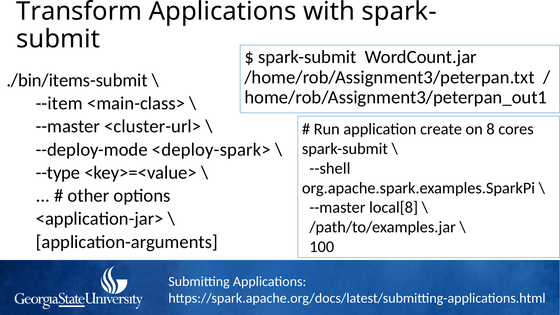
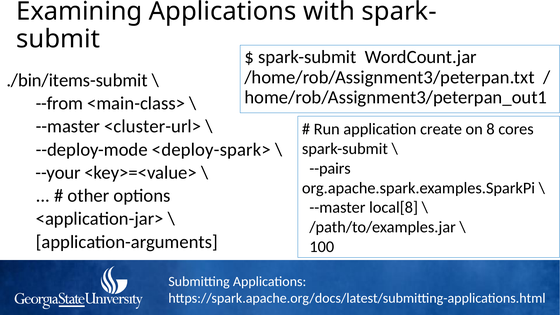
Transform: Transform -> Examining (79, 11)
--item: --item -> --from (59, 103)
--shell: --shell -> --pairs (330, 168)
--type: --type -> --your (58, 173)
